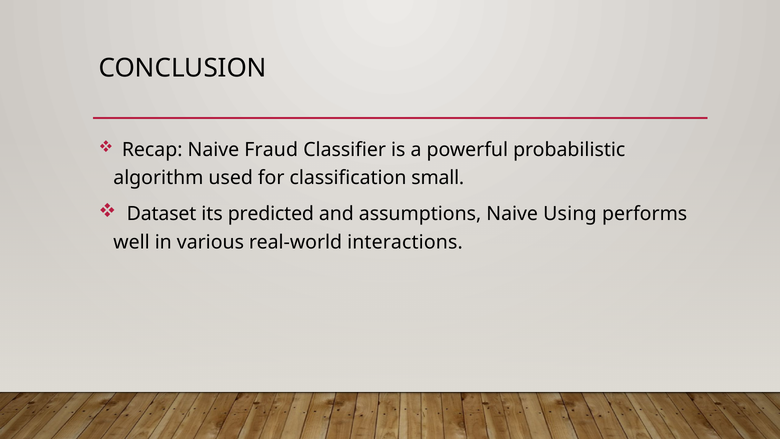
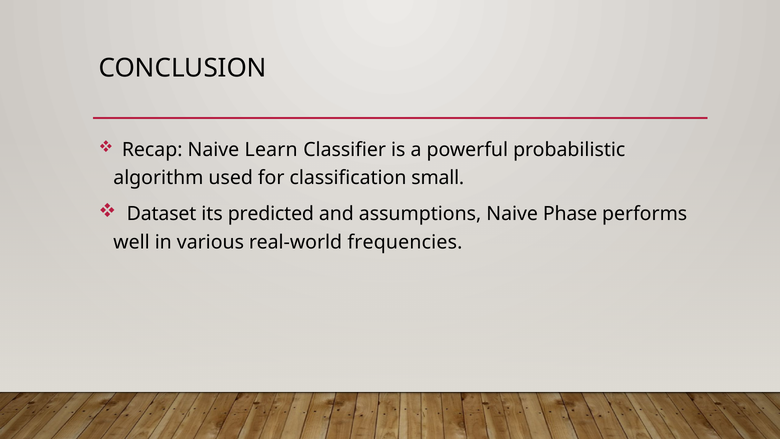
Fraud: Fraud -> Learn (271, 150)
Using: Using -> Phase (570, 214)
interactions: interactions -> frequencies (405, 242)
